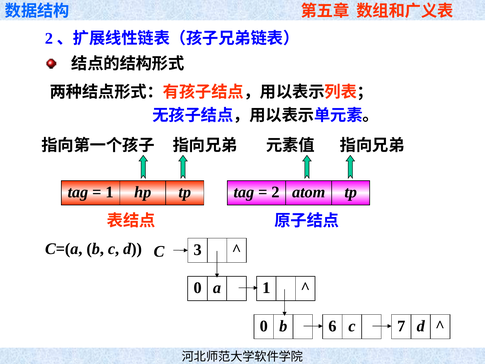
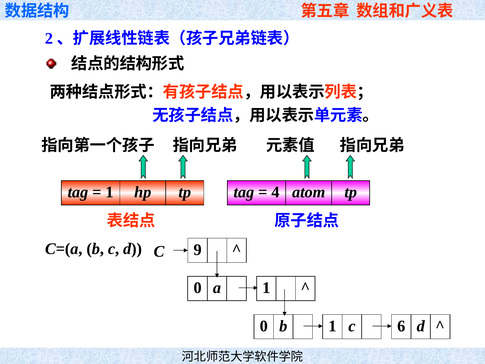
2: 2 -> 4 (275, 192)
3: 3 -> 9 (198, 250)
b 6: 6 -> 1 (332, 326)
7: 7 -> 6 (401, 326)
